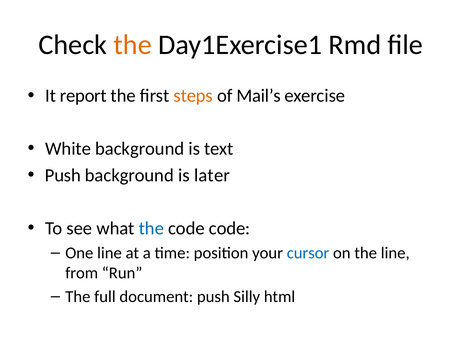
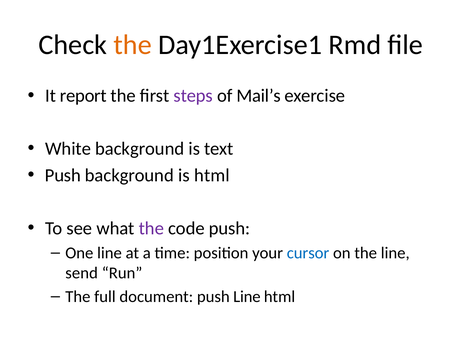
steps colour: orange -> purple (193, 96)
is later: later -> html (212, 175)
the colour: blue -> purple (151, 228)
code code: code -> push (230, 228)
from: from -> send (82, 273)
push Silly: Silly -> Line (247, 296)
